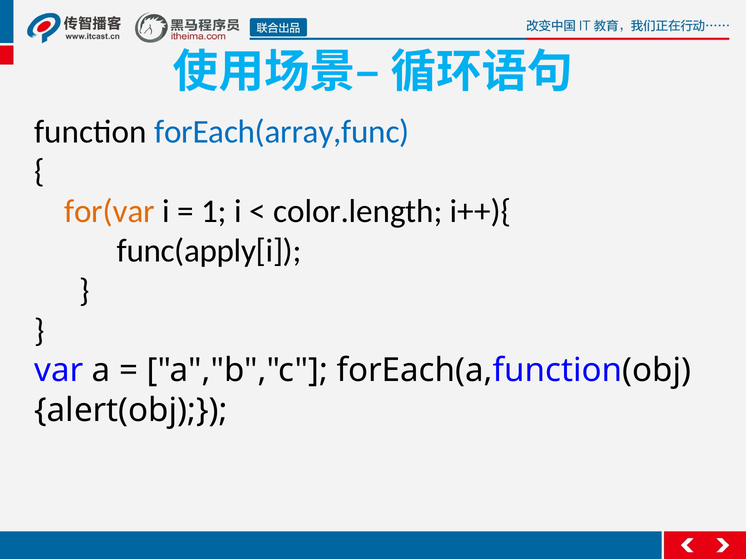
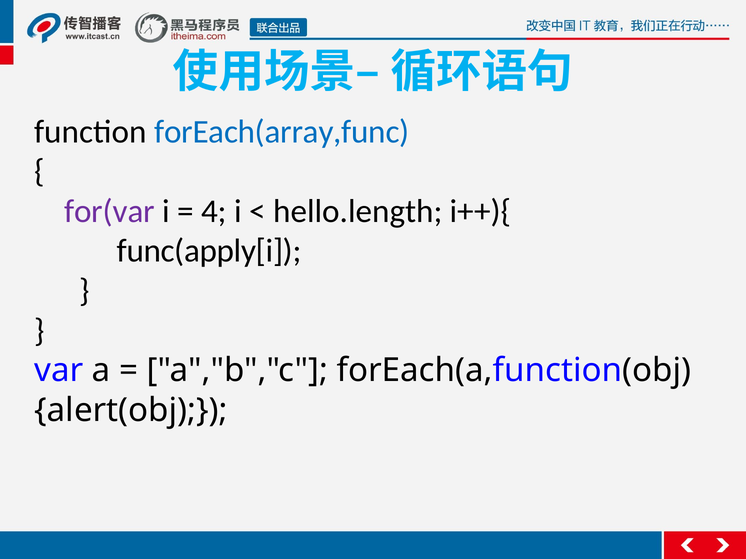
for(var colour: orange -> purple (109, 211)
1: 1 -> 4 (214, 211)
color.length: color.length -> hello.length (358, 211)
